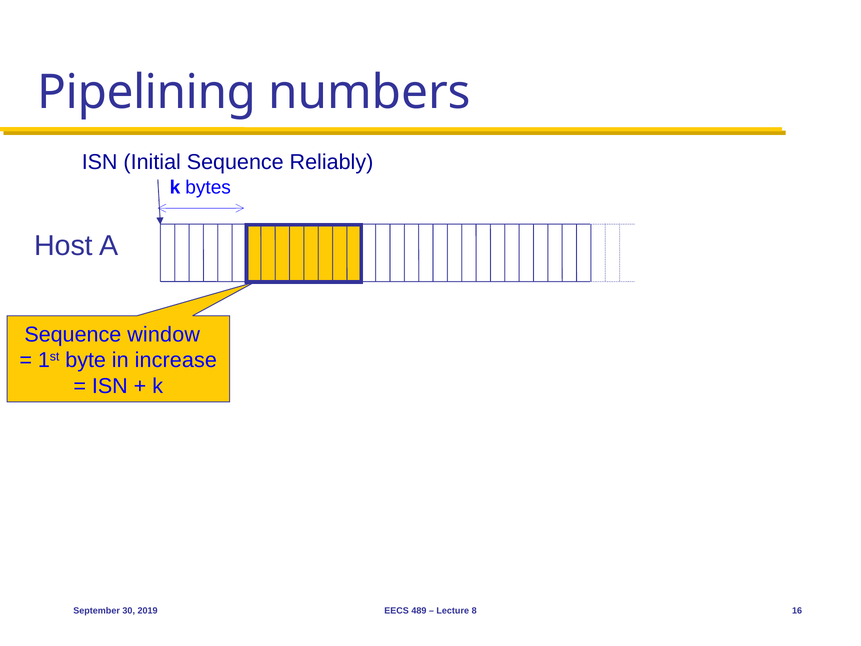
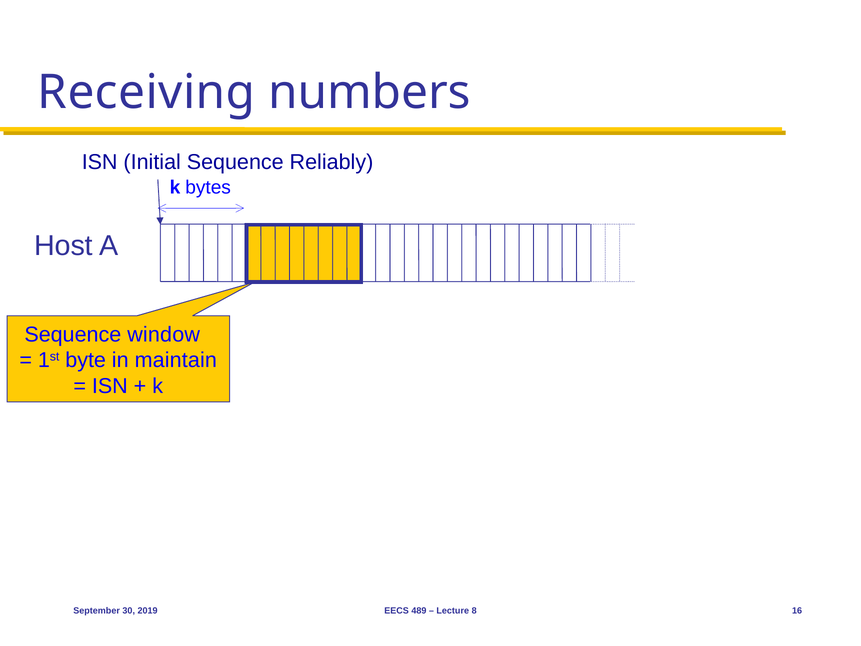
Pipelining: Pipelining -> Receiving (146, 92)
increase: increase -> maintain (176, 360)
